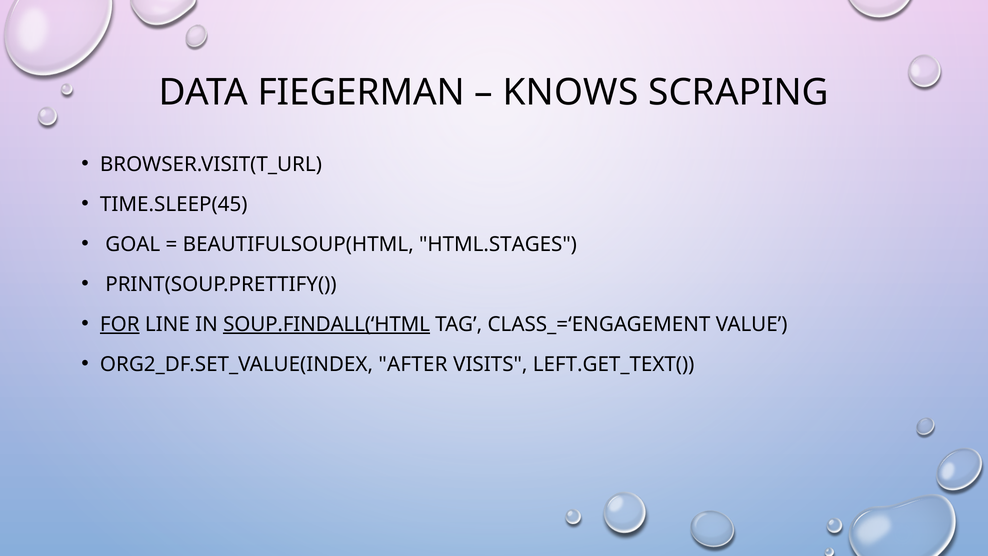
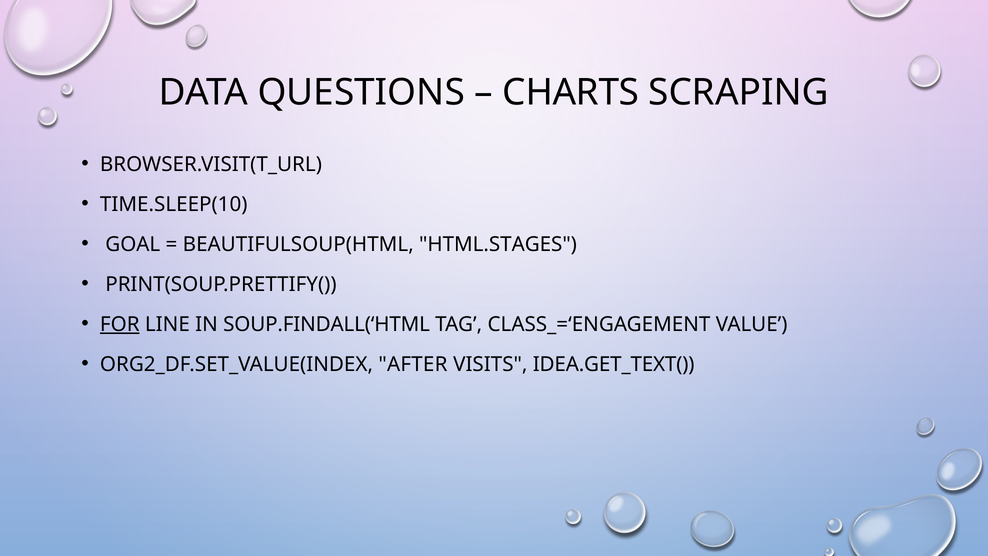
FIEGERMAN: FIEGERMAN -> QUESTIONS (361, 92)
KNOWS: KNOWS -> CHARTS (571, 92)
TIME.SLEEP(45: TIME.SLEEP(45 -> TIME.SLEEP(10 (174, 204)
SOUP.FINDALL(‘HTML underline: present -> none (327, 324)
LEFT.GET_TEXT(: LEFT.GET_TEXT( -> IDEA.GET_TEXT( (614, 364)
